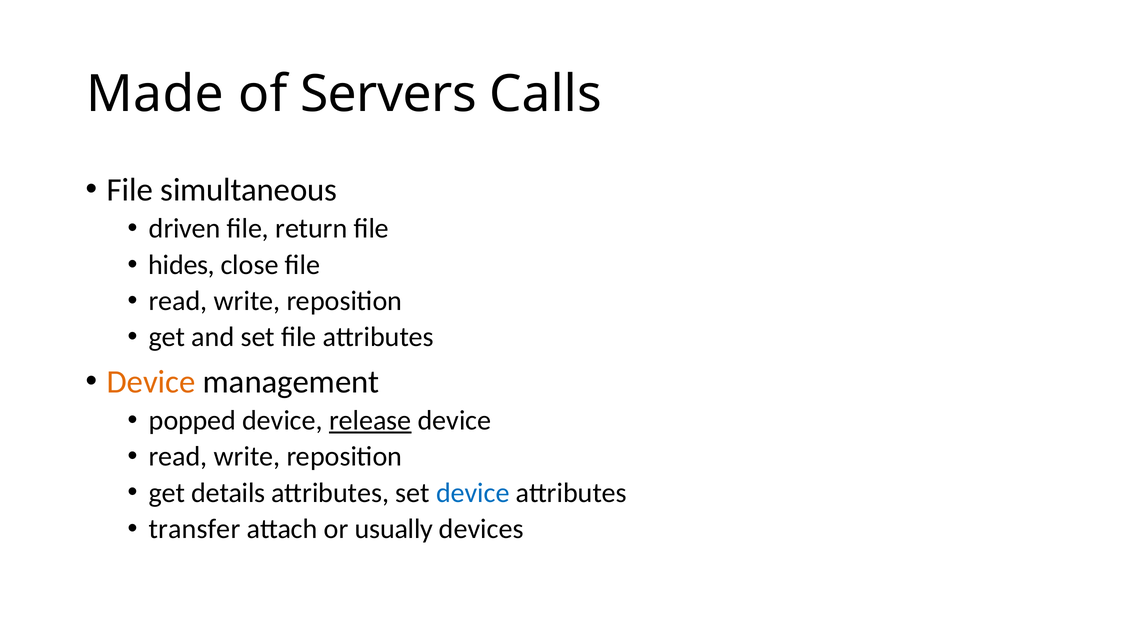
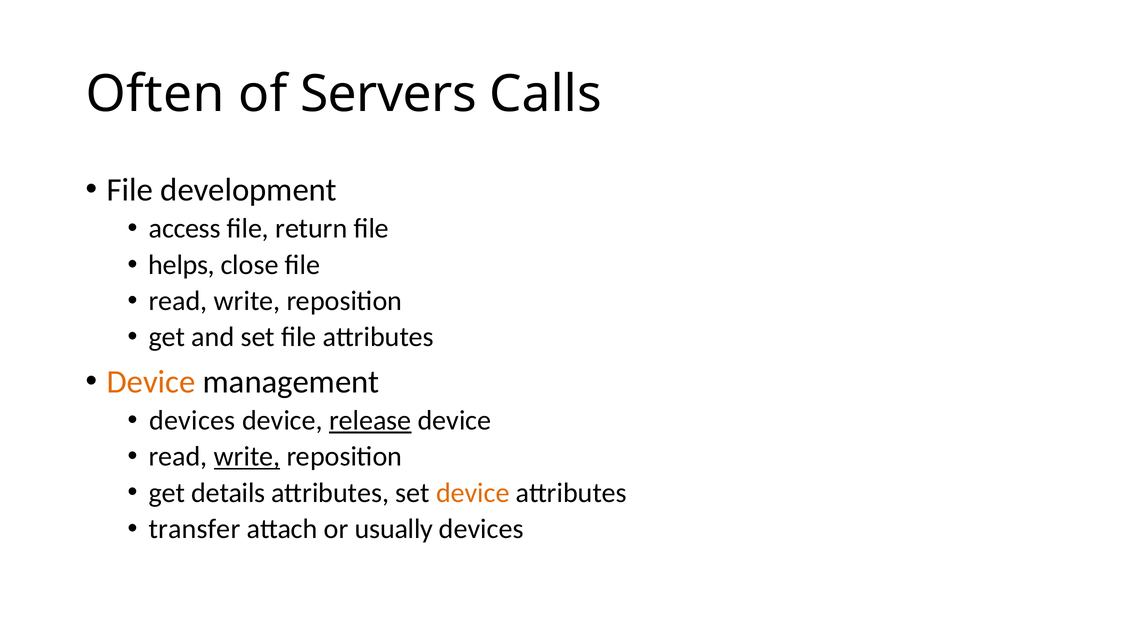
Made: Made -> Often (155, 94)
simultaneous: simultaneous -> development (249, 190)
driven: driven -> access (185, 229)
hides: hides -> helps (182, 265)
popped: popped -> devices (192, 421)
write underline: none -> present (247, 457)
device colour: blue -> orange (473, 493)
